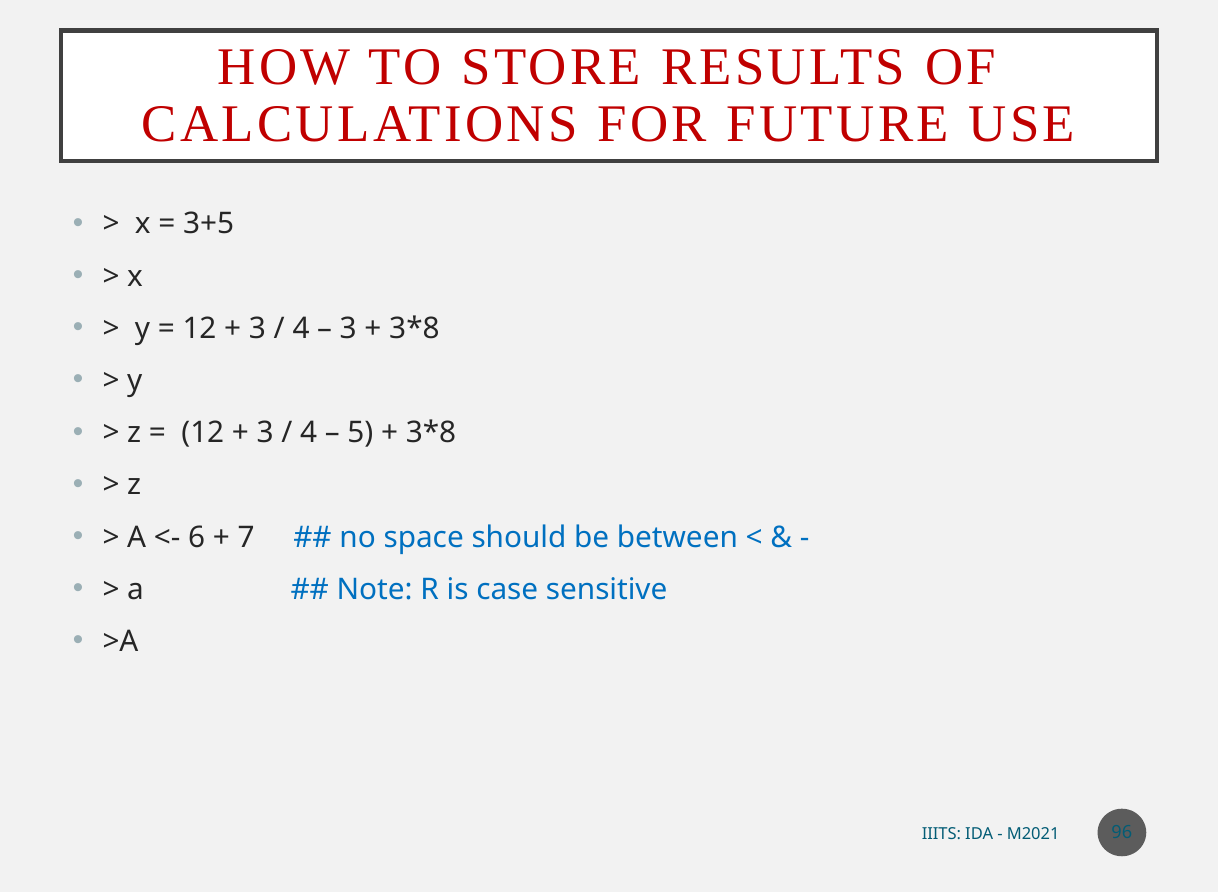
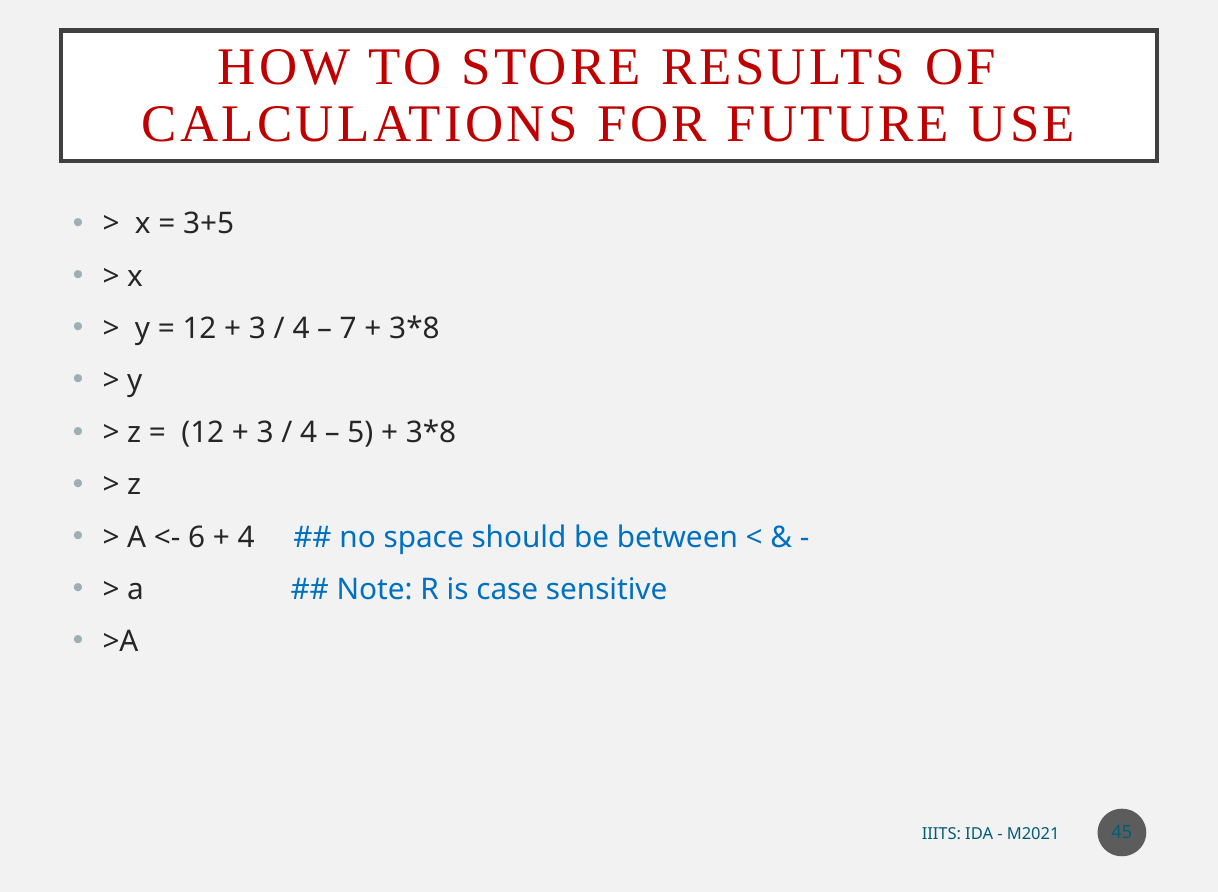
3: 3 -> 7 (348, 329)
7: 7 -> 4 (246, 537)
96: 96 -> 45 (1122, 833)
